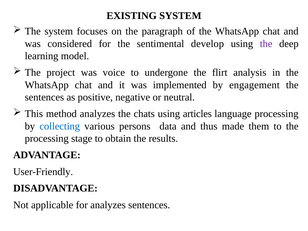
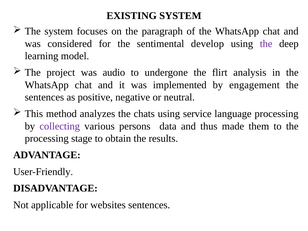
voice: voice -> audio (114, 73)
articles: articles -> service (197, 114)
collecting colour: blue -> purple (60, 126)
for analyzes: analyzes -> websites (108, 205)
